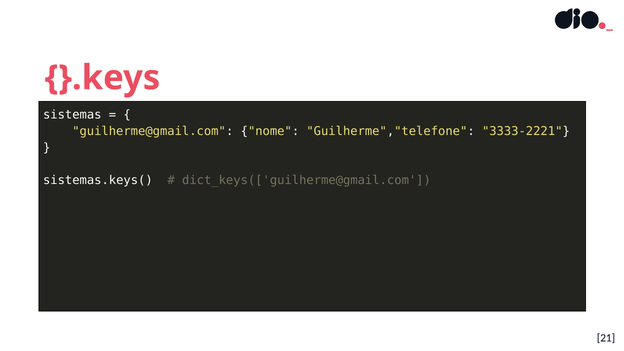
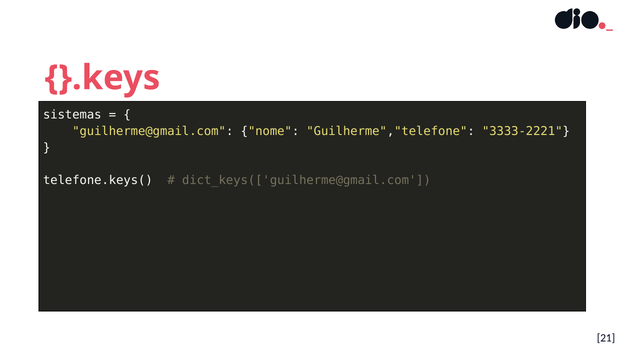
sistemas.keys(: sistemas.keys( -> telefone.keys( (98, 180)
